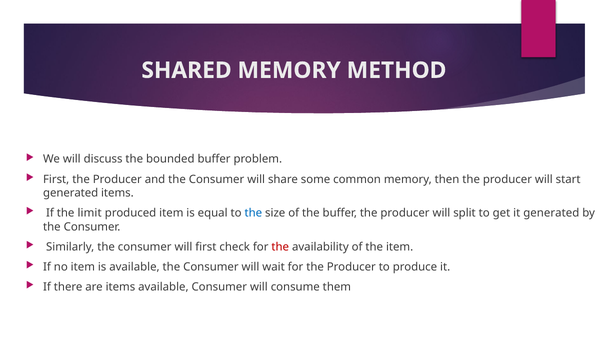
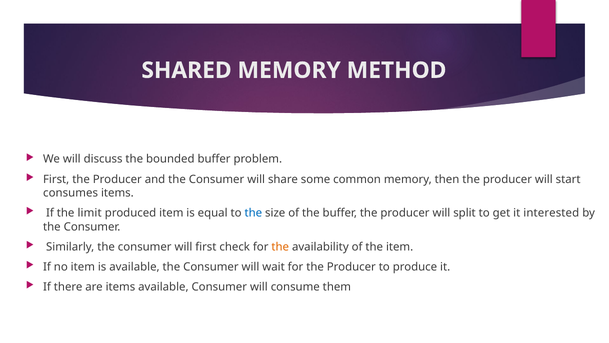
generated: generated -> consumes (71, 193)
it generated: generated -> interested (551, 213)
the colour: red -> orange (280, 247)
